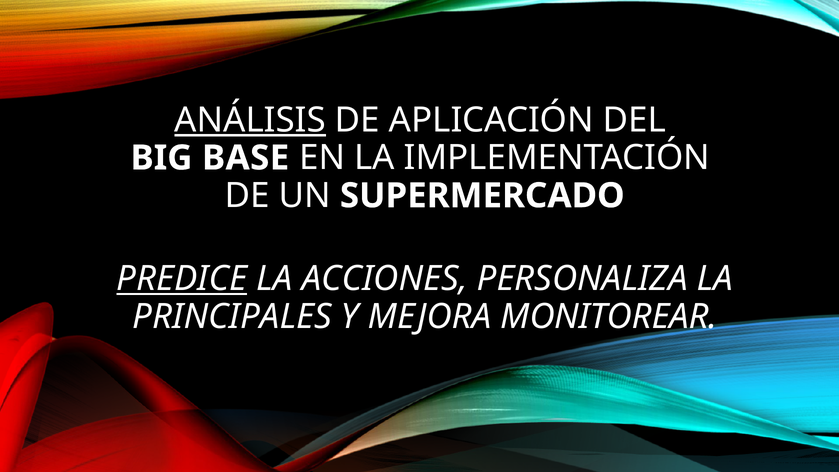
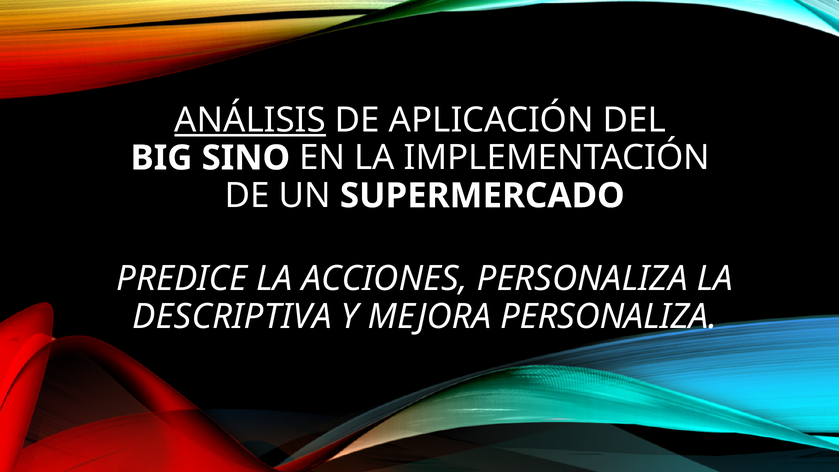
BASE: BASE -> SINO (246, 158)
PREDICE underline: present -> none (182, 279)
PRINCIPALES: PRINCIPALES -> DESCRIPTIVA (232, 317)
MEJORA MONITOREAR: MONITOREAR -> PERSONALIZA (609, 317)
